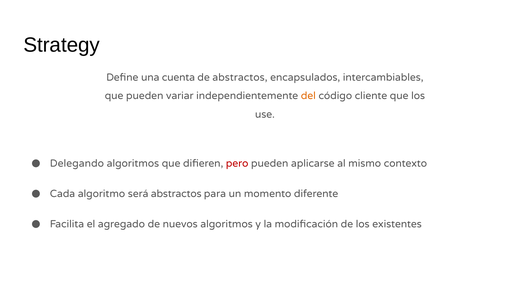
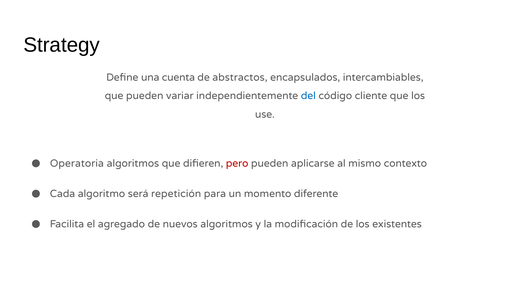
del colour: orange -> blue (308, 96)
Delegando: Delegando -> Operatoria (77, 164)
será abstractos: abstractos -> repetición (176, 194)
